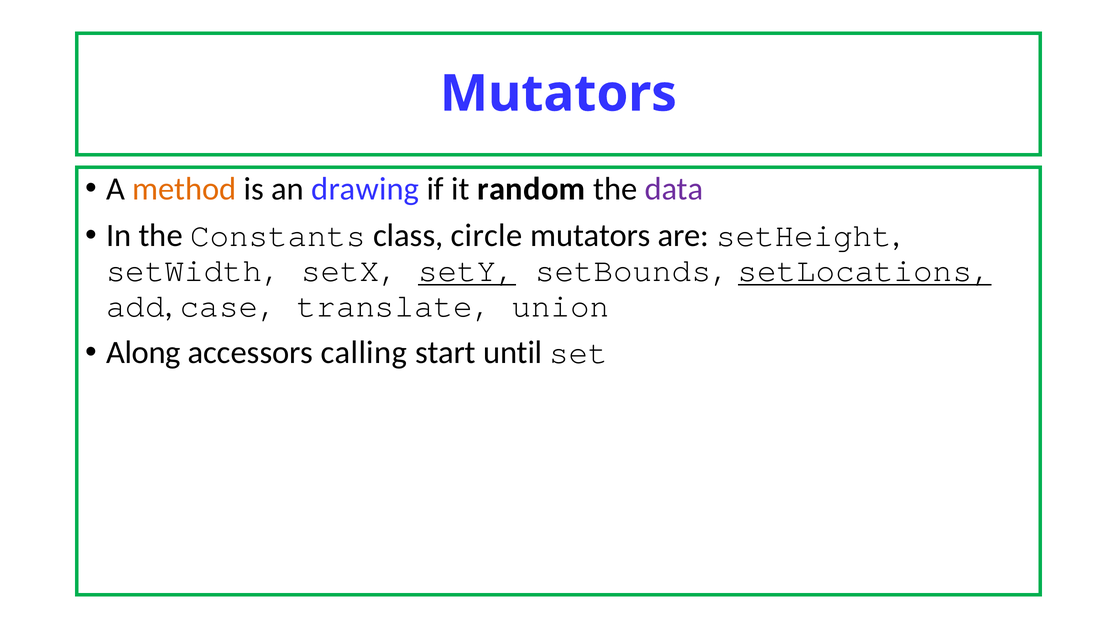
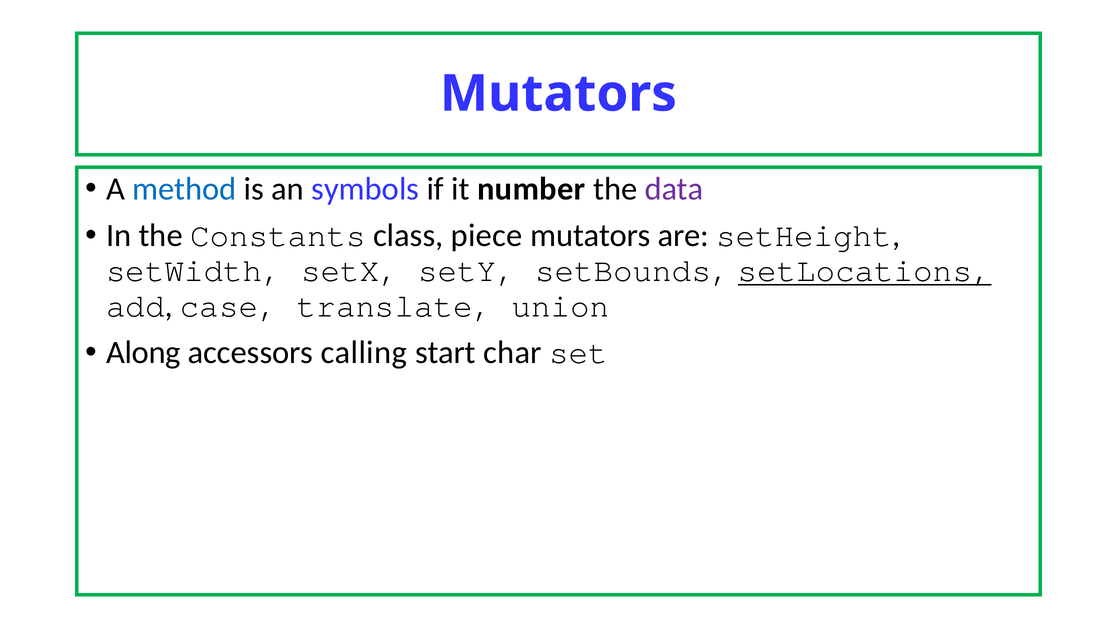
method colour: orange -> blue (184, 189)
drawing: drawing -> symbols (365, 189)
random: random -> number (531, 189)
circle: circle -> piece (487, 236)
setY underline: present -> none (467, 271)
until: until -> char (512, 353)
